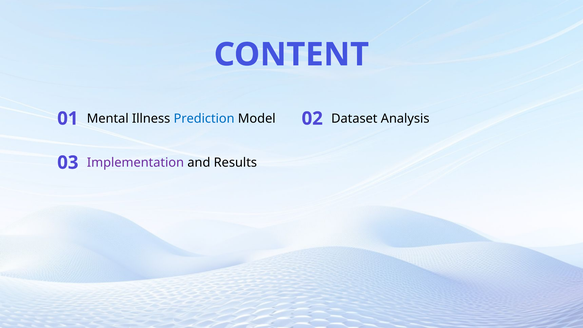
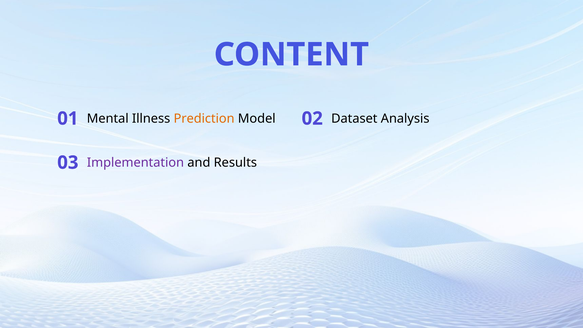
Prediction colour: blue -> orange (204, 119)
